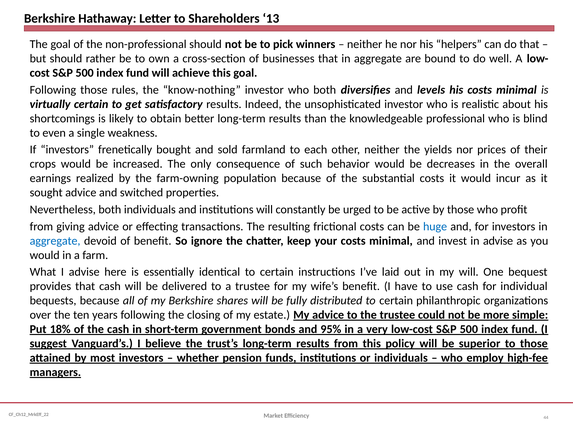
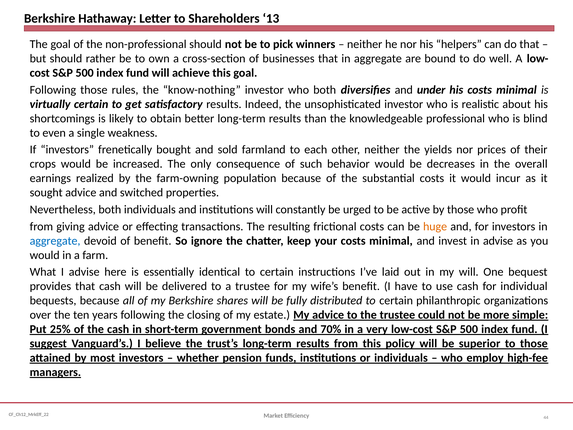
levels: levels -> under (431, 90)
huge colour: blue -> orange (435, 226)
18%: 18% -> 25% (60, 329)
95%: 95% -> 70% (331, 329)
